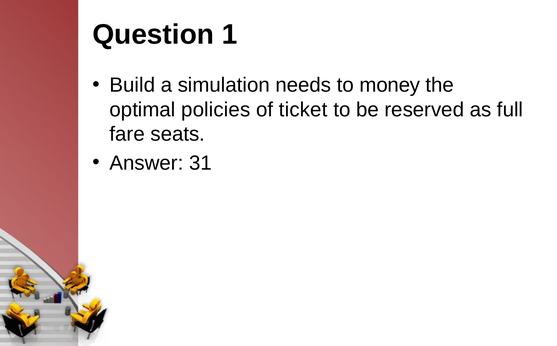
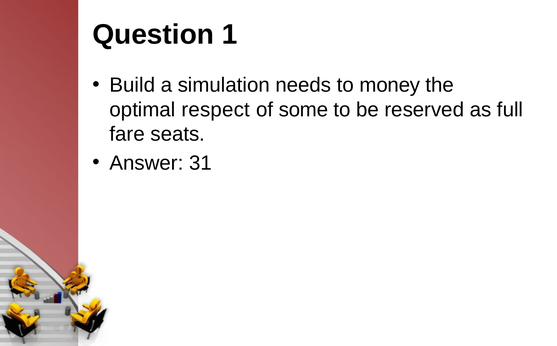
policies: policies -> respect (216, 109)
ticket: ticket -> some (303, 109)
